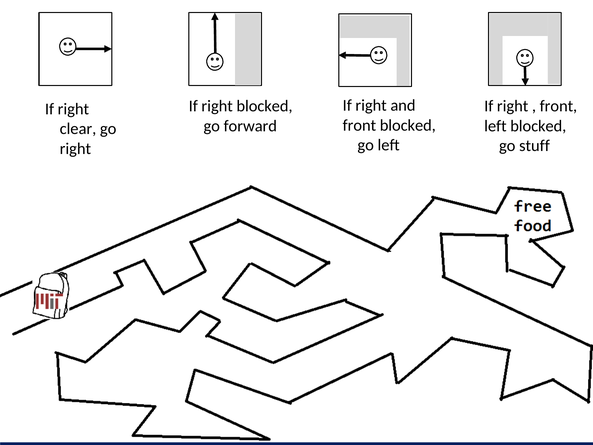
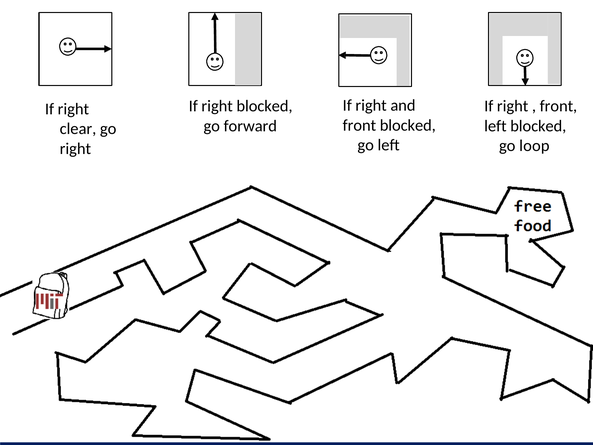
stuff: stuff -> loop (534, 146)
